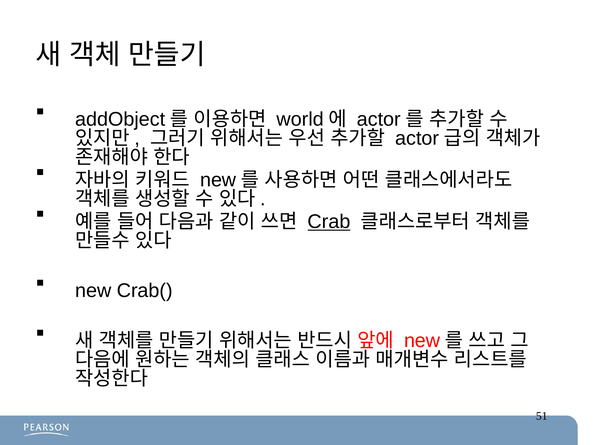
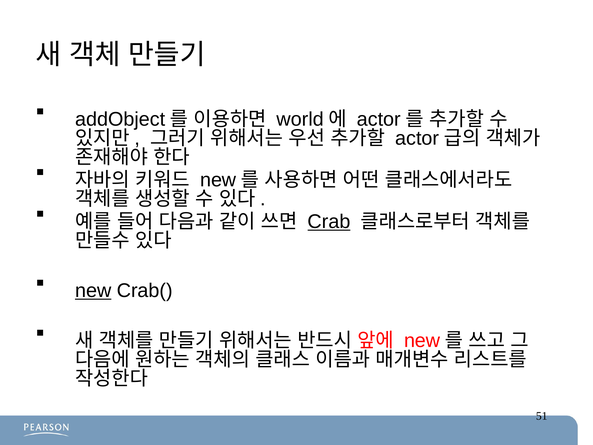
new underline: none -> present (93, 291)
